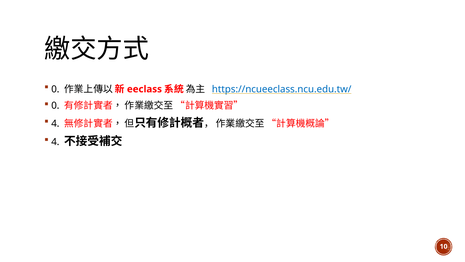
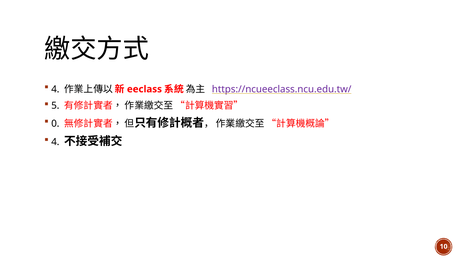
0: 0 -> 4 (55, 89)
https://ncueeclass.ncu.edu.tw/ colour: blue -> purple (282, 89)
0: 0 -> 5 (55, 106)
4: 4 -> 0 (55, 124)
